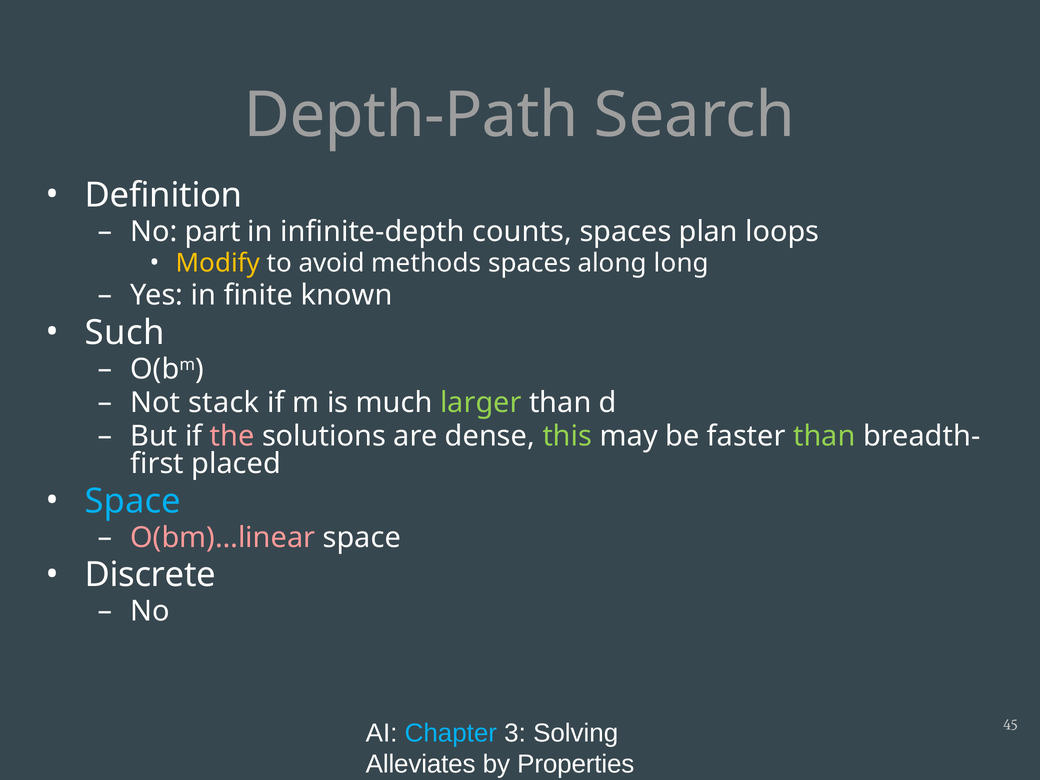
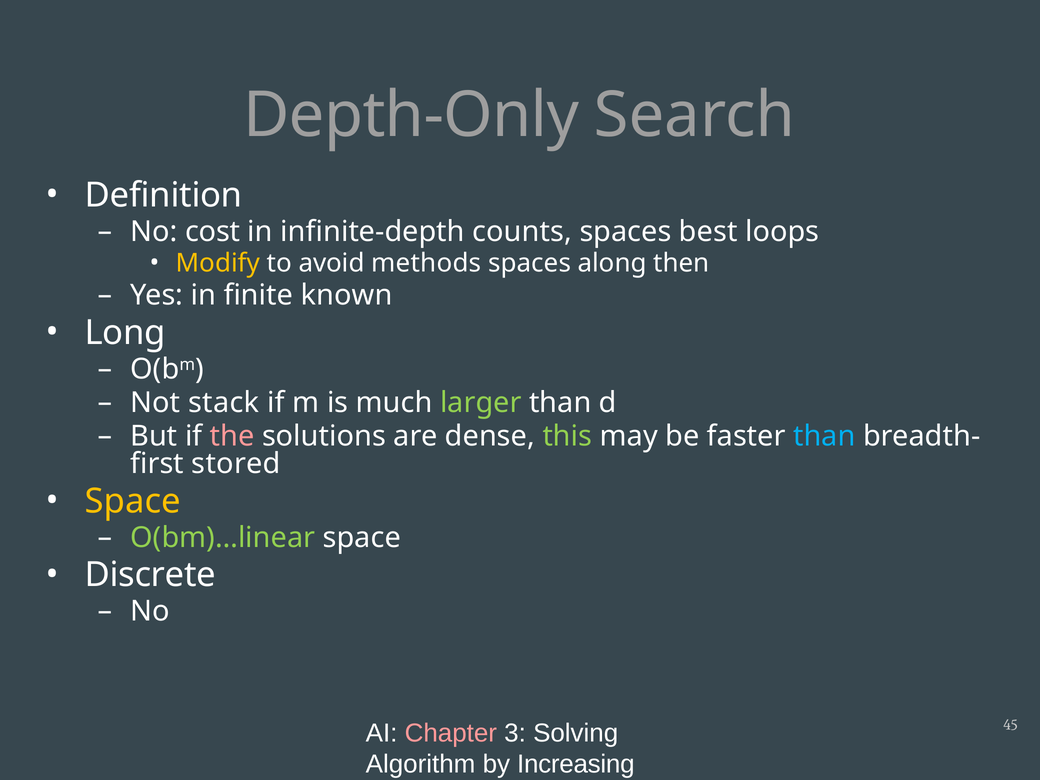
Depth-Path: Depth-Path -> Depth-Only (411, 115)
part: part -> cost (213, 232)
plan: plan -> best (708, 232)
long: long -> then (681, 263)
Such: Such -> Long (125, 333)
than colour: light green -> light blue (824, 436)
placed: placed -> stored (236, 464)
Space colour: light blue -> yellow (133, 501)
O(bm)…linear colour: pink -> light green (223, 538)
Chapter colour: light blue -> pink (451, 733)
Alleviates: Alleviates -> Algorithm (421, 764)
Properties: Properties -> Increasing (576, 764)
